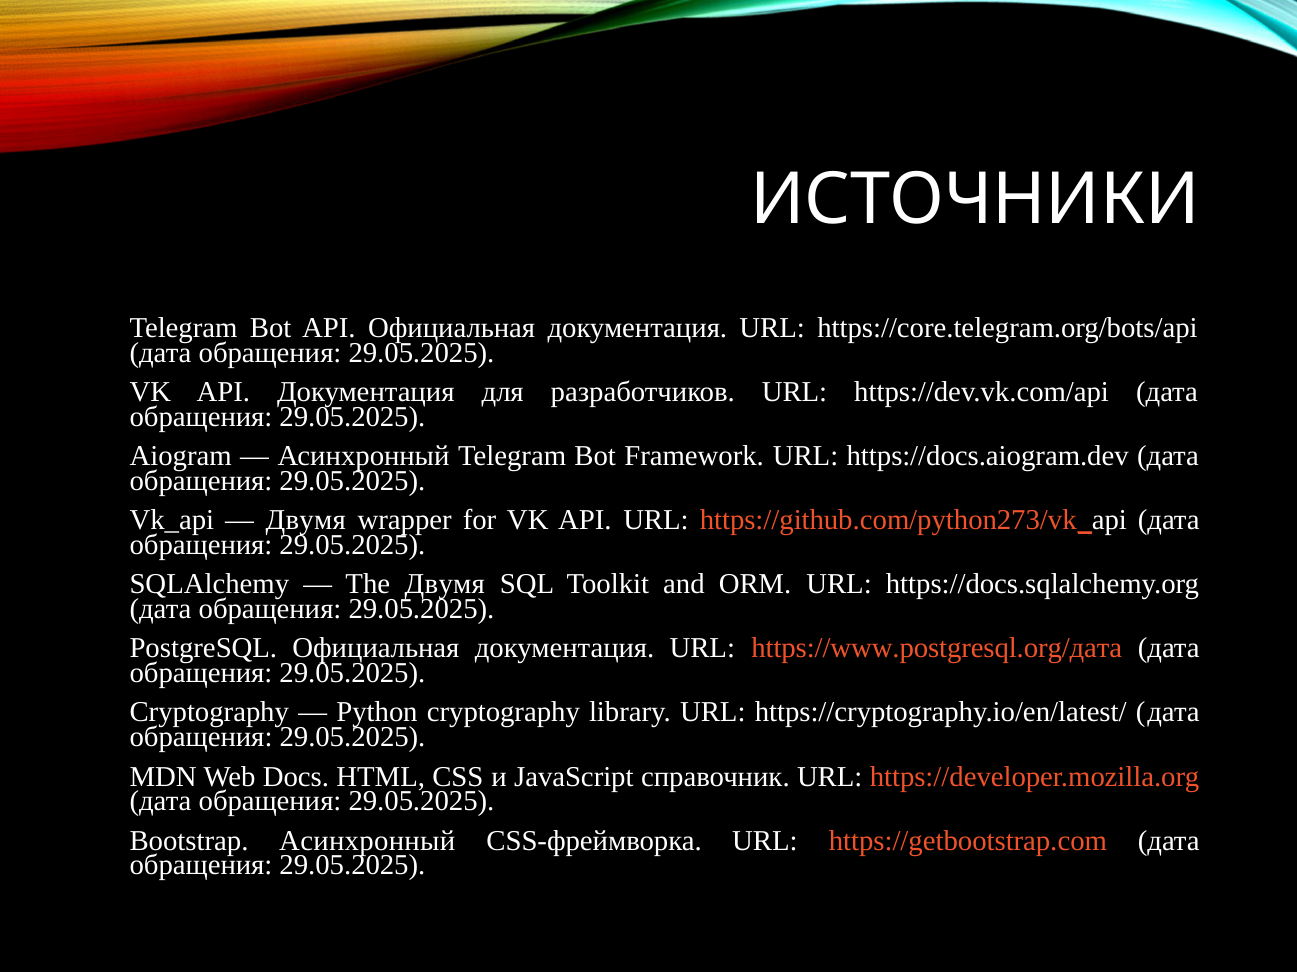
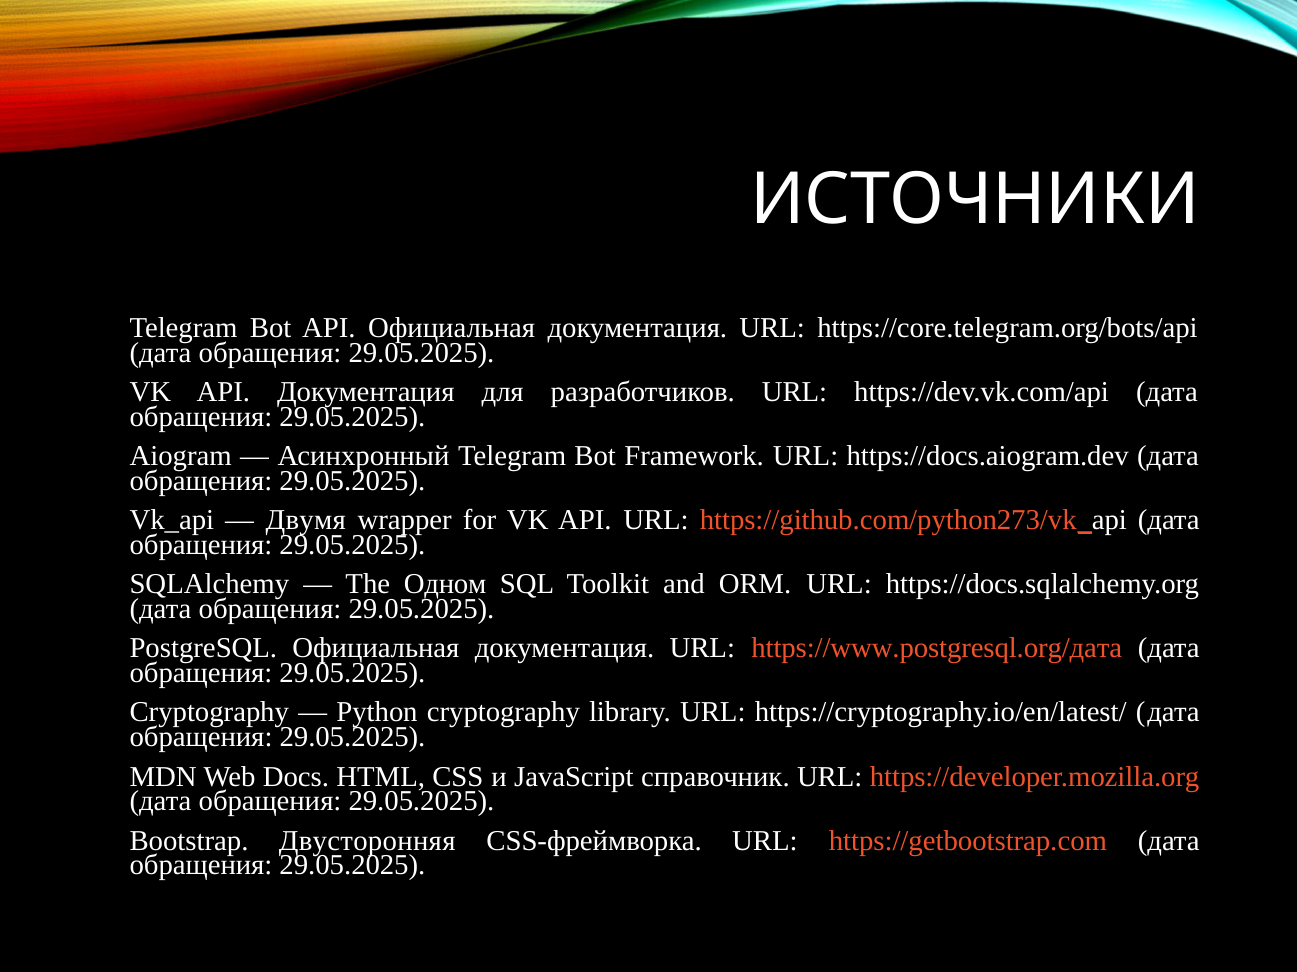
The Двумя: Двумя -> Одном (445, 585)
Bootstrap Асинхронный: Асинхронный -> Двусторонняя (367, 841)
